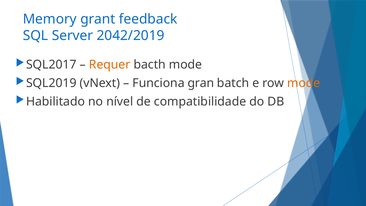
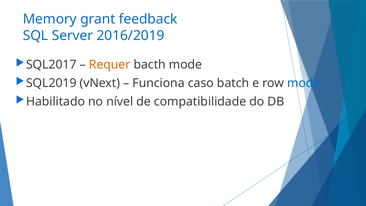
2042/2019: 2042/2019 -> 2016/2019 (131, 36)
gran: gran -> caso (201, 83)
mode colour: orange -> blue (304, 83)
